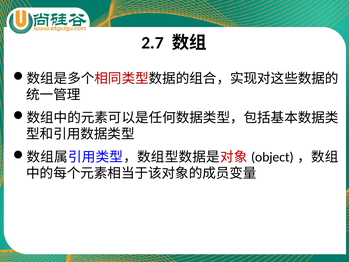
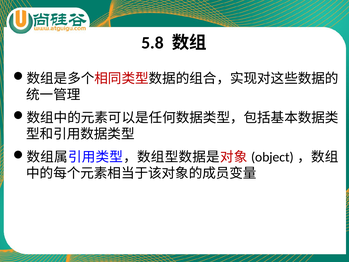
2.7: 2.7 -> 5.8 (152, 43)
